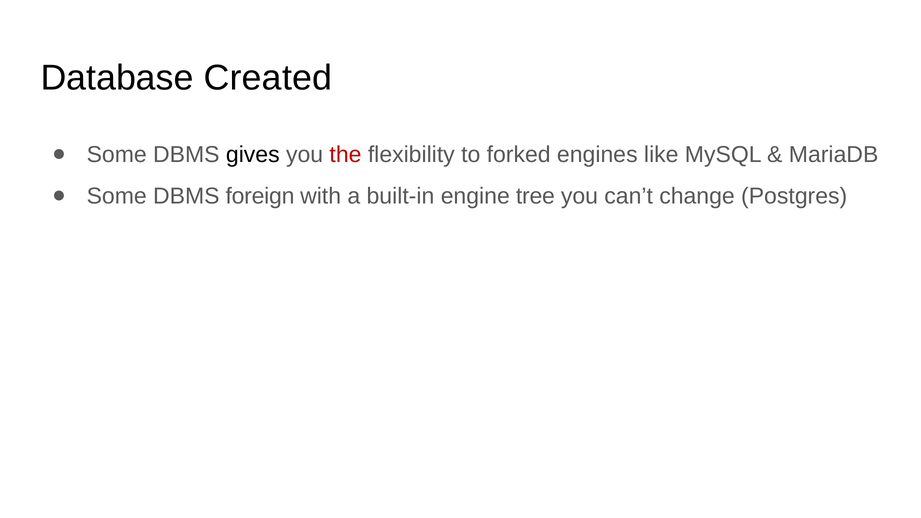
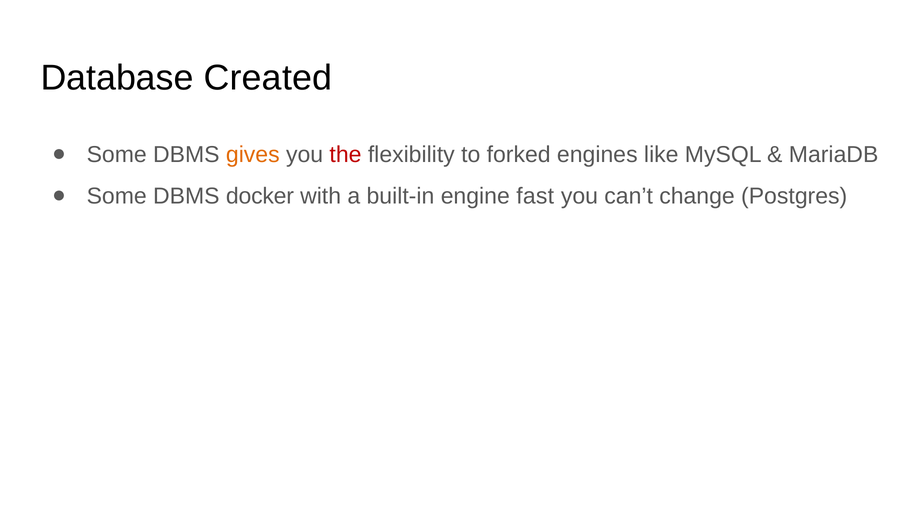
gives colour: black -> orange (253, 155)
foreign: foreign -> docker (260, 196)
tree: tree -> fast (535, 196)
